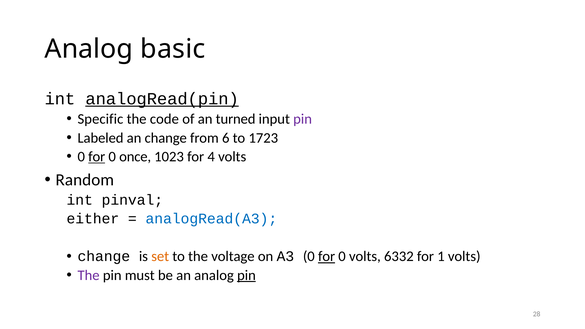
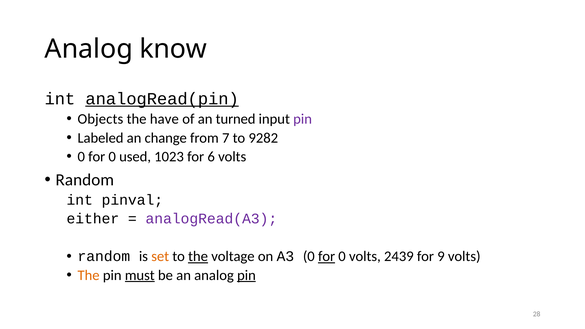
basic: basic -> know (173, 49)
Specific: Specific -> Objects (100, 119)
code: code -> have (164, 119)
6: 6 -> 7 (226, 138)
1723: 1723 -> 9282 (263, 138)
for underline: present -> none (97, 157)
once: once -> used (135, 157)
4: 4 -> 6 (211, 157)
analogRead(A3 colour: blue -> purple (211, 219)
change: change -> random (104, 257)
the underline: none -> present (198, 257)
6332: 6332 -> 2439 (399, 257)
1: 1 -> 9 (441, 257)
The colour: purple -> orange (89, 275)
must underline: none -> present (140, 275)
